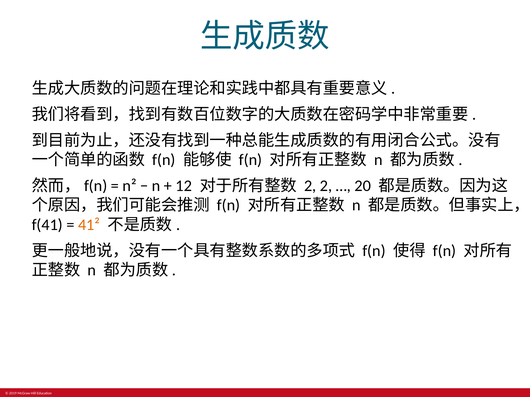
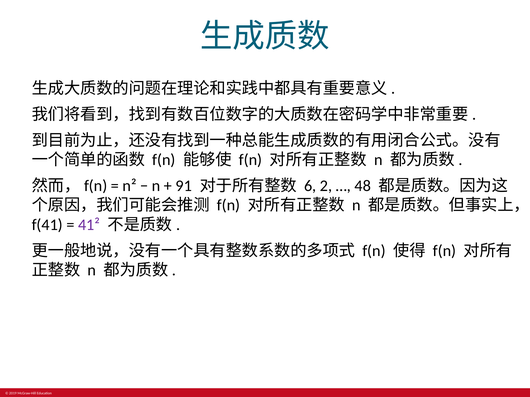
12: 12 -> 91 (184, 186)
2: 2 -> 6 (310, 186)
20: 20 -> 48 (363, 186)
41² colour: orange -> purple (89, 225)
